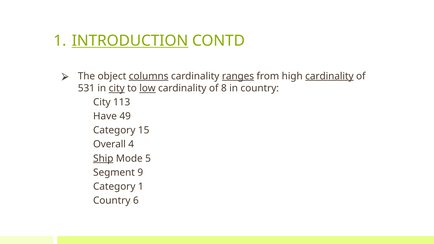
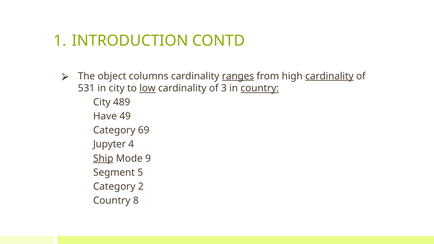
INTRODUCTION underline: present -> none (130, 41)
columns underline: present -> none (149, 76)
city underline: present -> none (117, 88)
8: 8 -> 3 (224, 88)
country underline: none -> present (260, 88)
113: 113 -> 489 (122, 102)
15: 15 -> 69 (144, 130)
Overall: Overall -> Jupyter (109, 144)
5: 5 -> 9 (148, 158)
9: 9 -> 5 (140, 172)
Category 1: 1 -> 2 (141, 187)
6: 6 -> 8 (136, 201)
